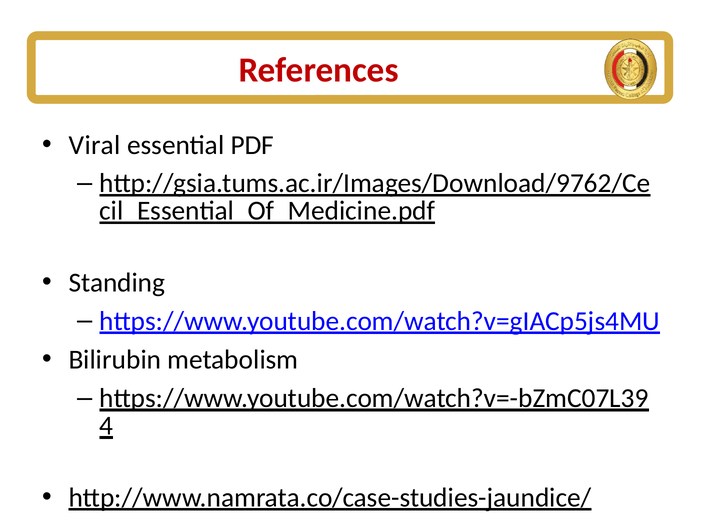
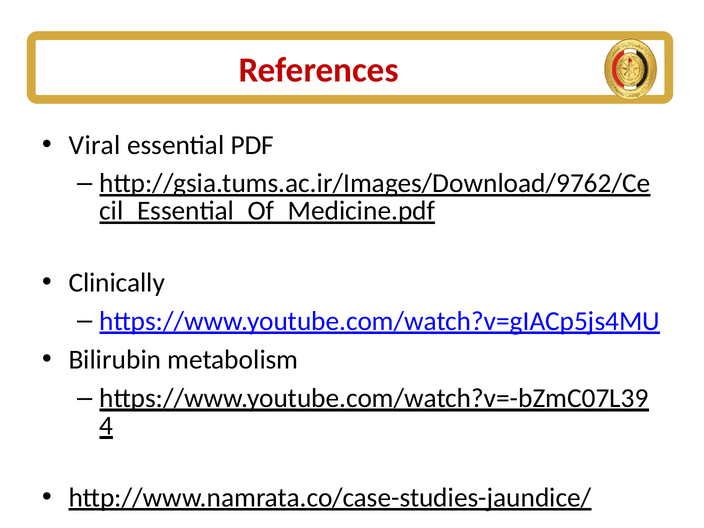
Standing: Standing -> Clinically (117, 283)
